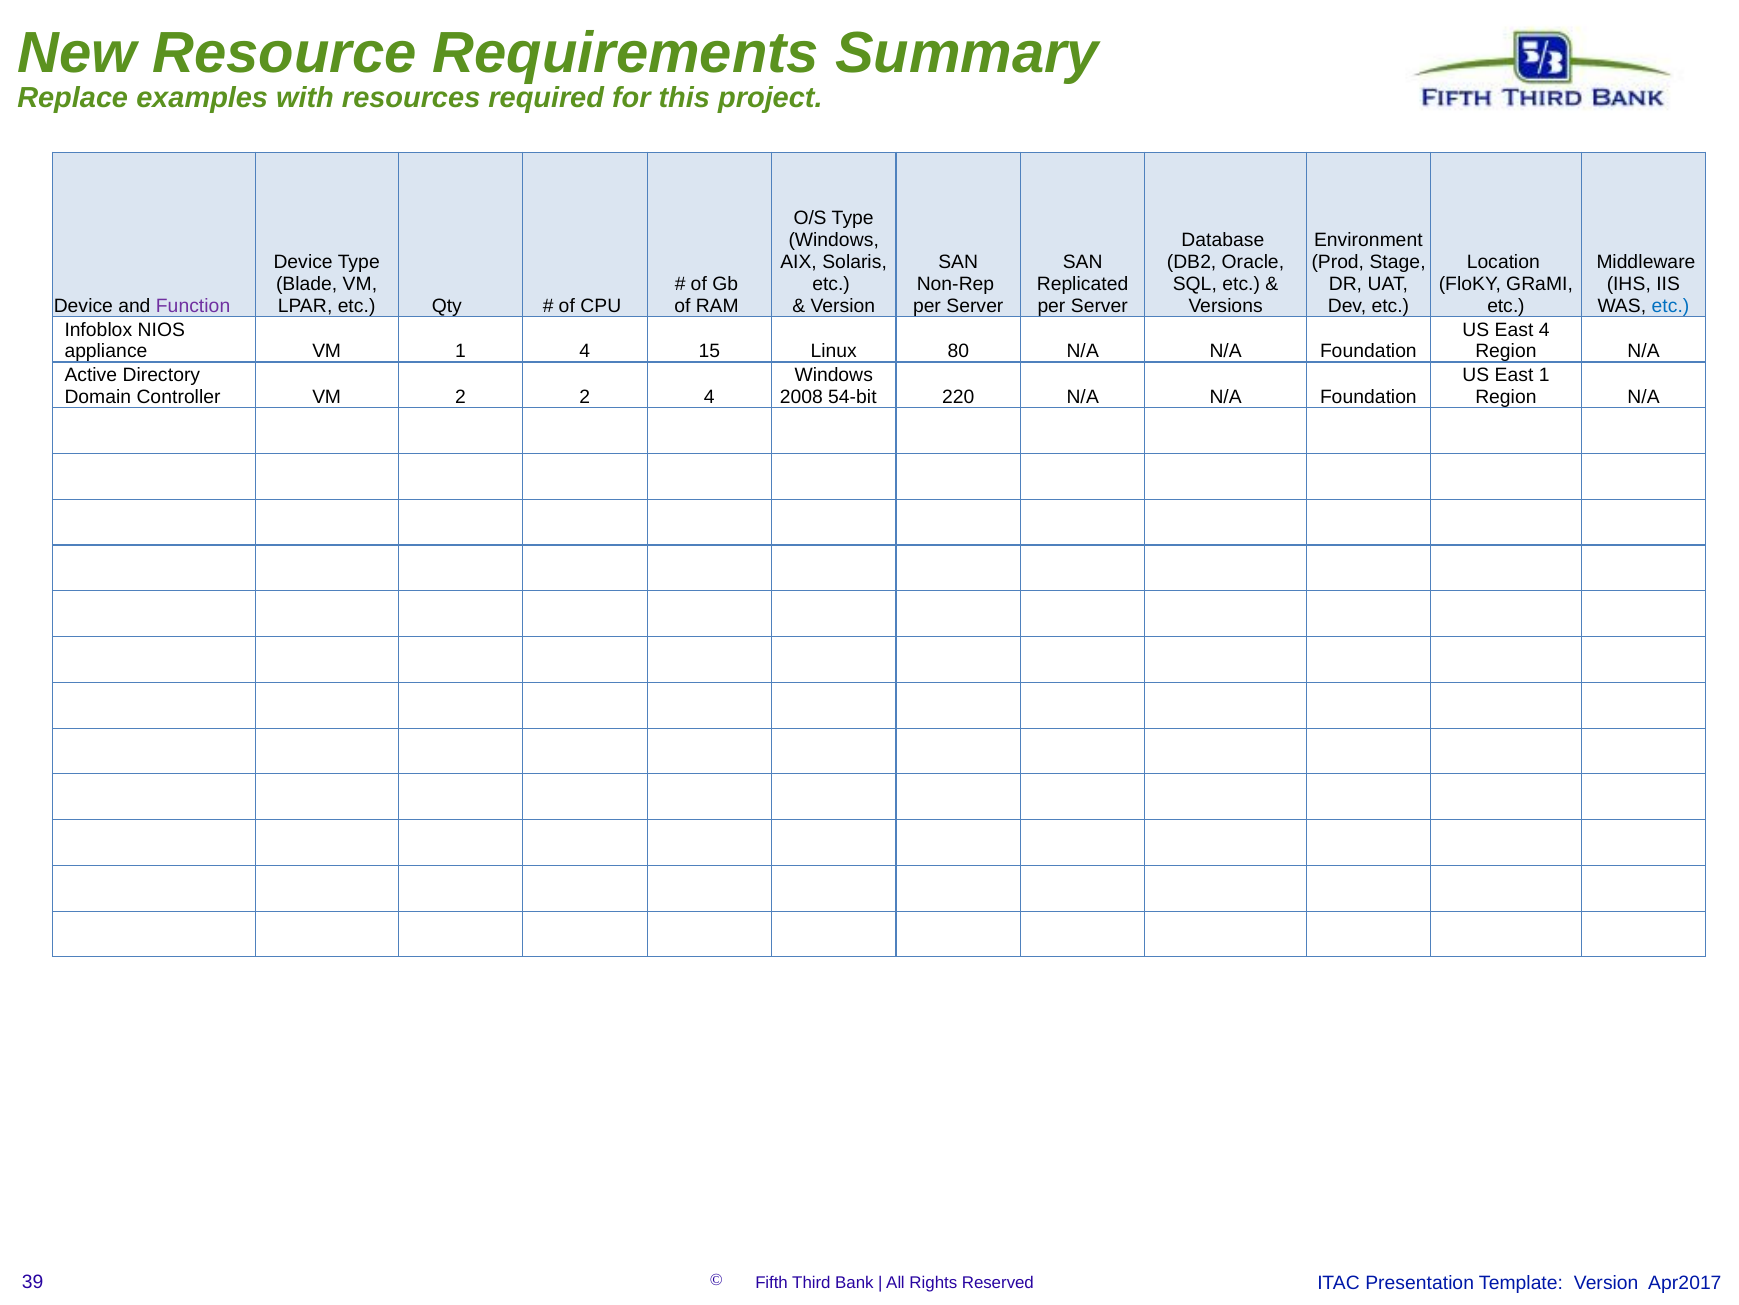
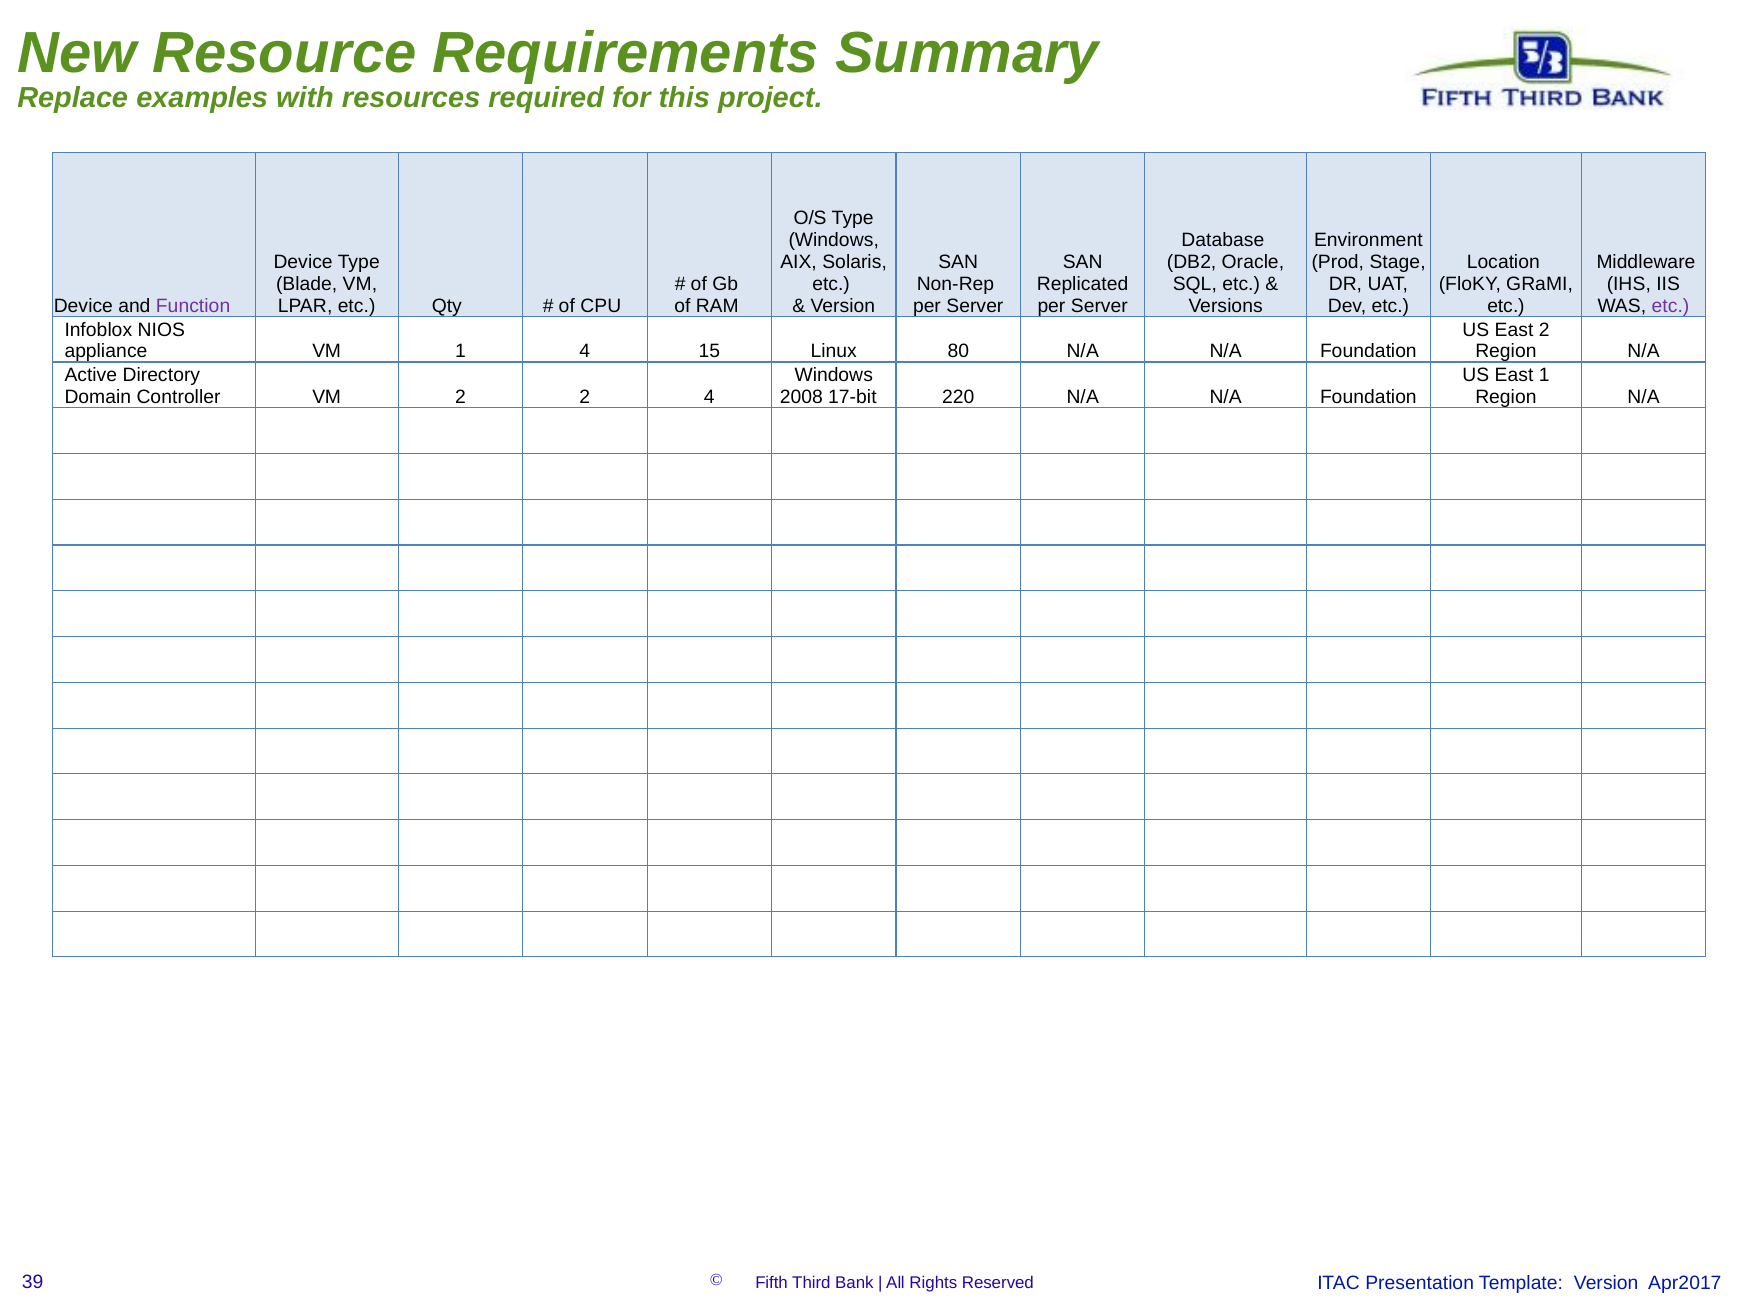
etc colour: blue -> purple (1670, 306)
East 4: 4 -> 2 (1544, 330)
54-bit: 54-bit -> 17-bit (852, 397)
